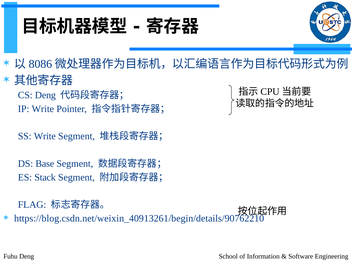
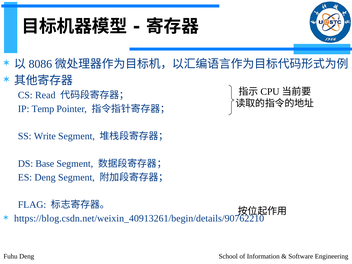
CS Deng: Deng -> Read (45, 95)
IP Write: Write -> Temp (43, 109)
ES Stack: Stack -> Deng (45, 177)
